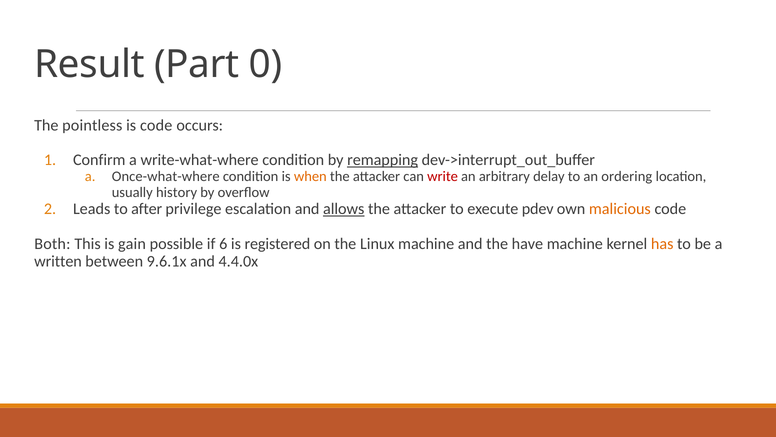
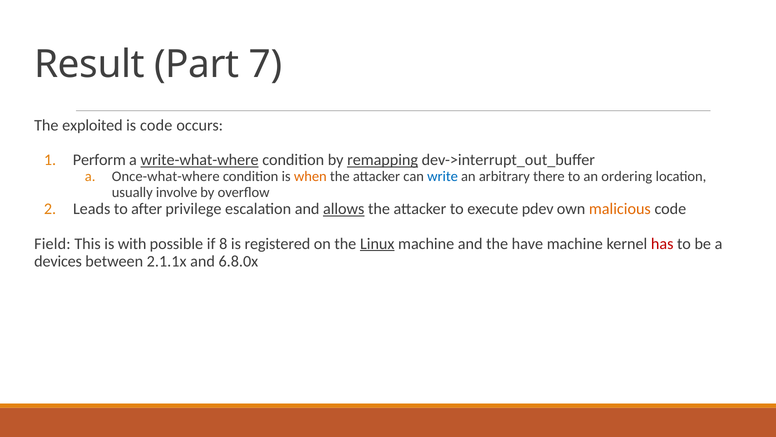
0: 0 -> 7 (266, 64)
pointless: pointless -> exploited (92, 125)
Confirm: Confirm -> Perform (99, 160)
write-what-where underline: none -> present (200, 160)
write colour: red -> blue (443, 176)
delay: delay -> there (549, 176)
history: history -> involve (177, 192)
Both: Both -> Field (52, 243)
gain: gain -> with (132, 243)
6: 6 -> 8 (223, 243)
Linux underline: none -> present (377, 243)
has colour: orange -> red (662, 243)
written: written -> devices (58, 261)
9.6.1x: 9.6.1x -> 2.1.1x (167, 261)
4.4.0x: 4.4.0x -> 6.8.0x (238, 261)
